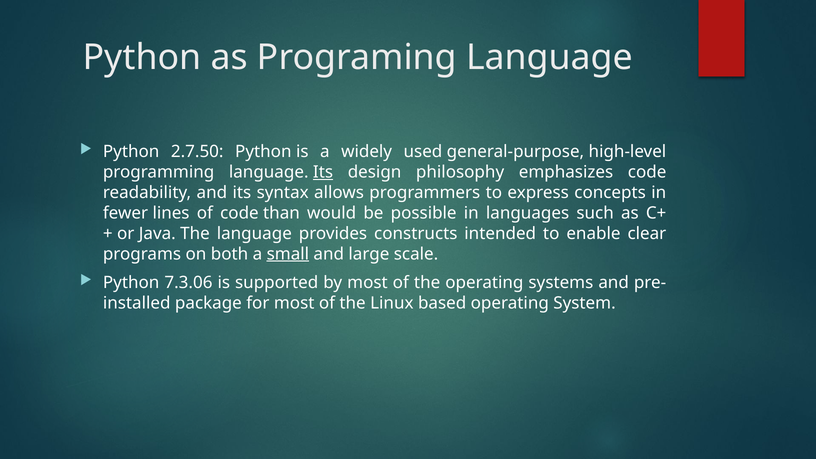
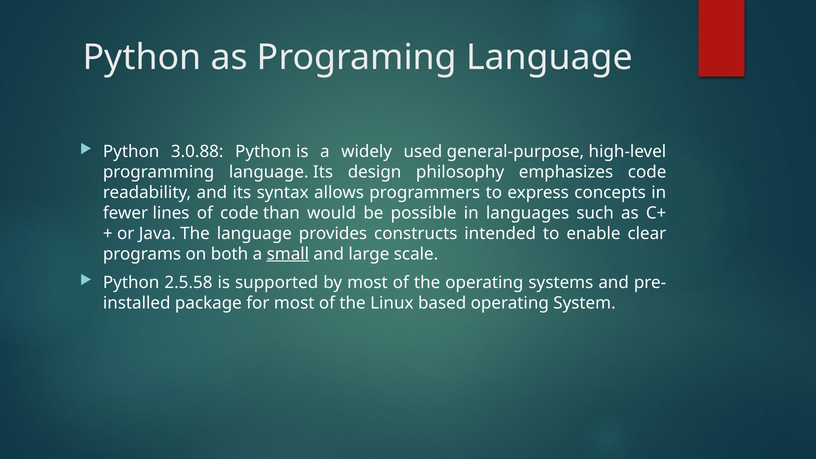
2.7.50: 2.7.50 -> 3.0.88 (197, 152)
Its underline: present -> none (323, 172)
7.3.06: 7.3.06 -> 2.5.58 (188, 283)
